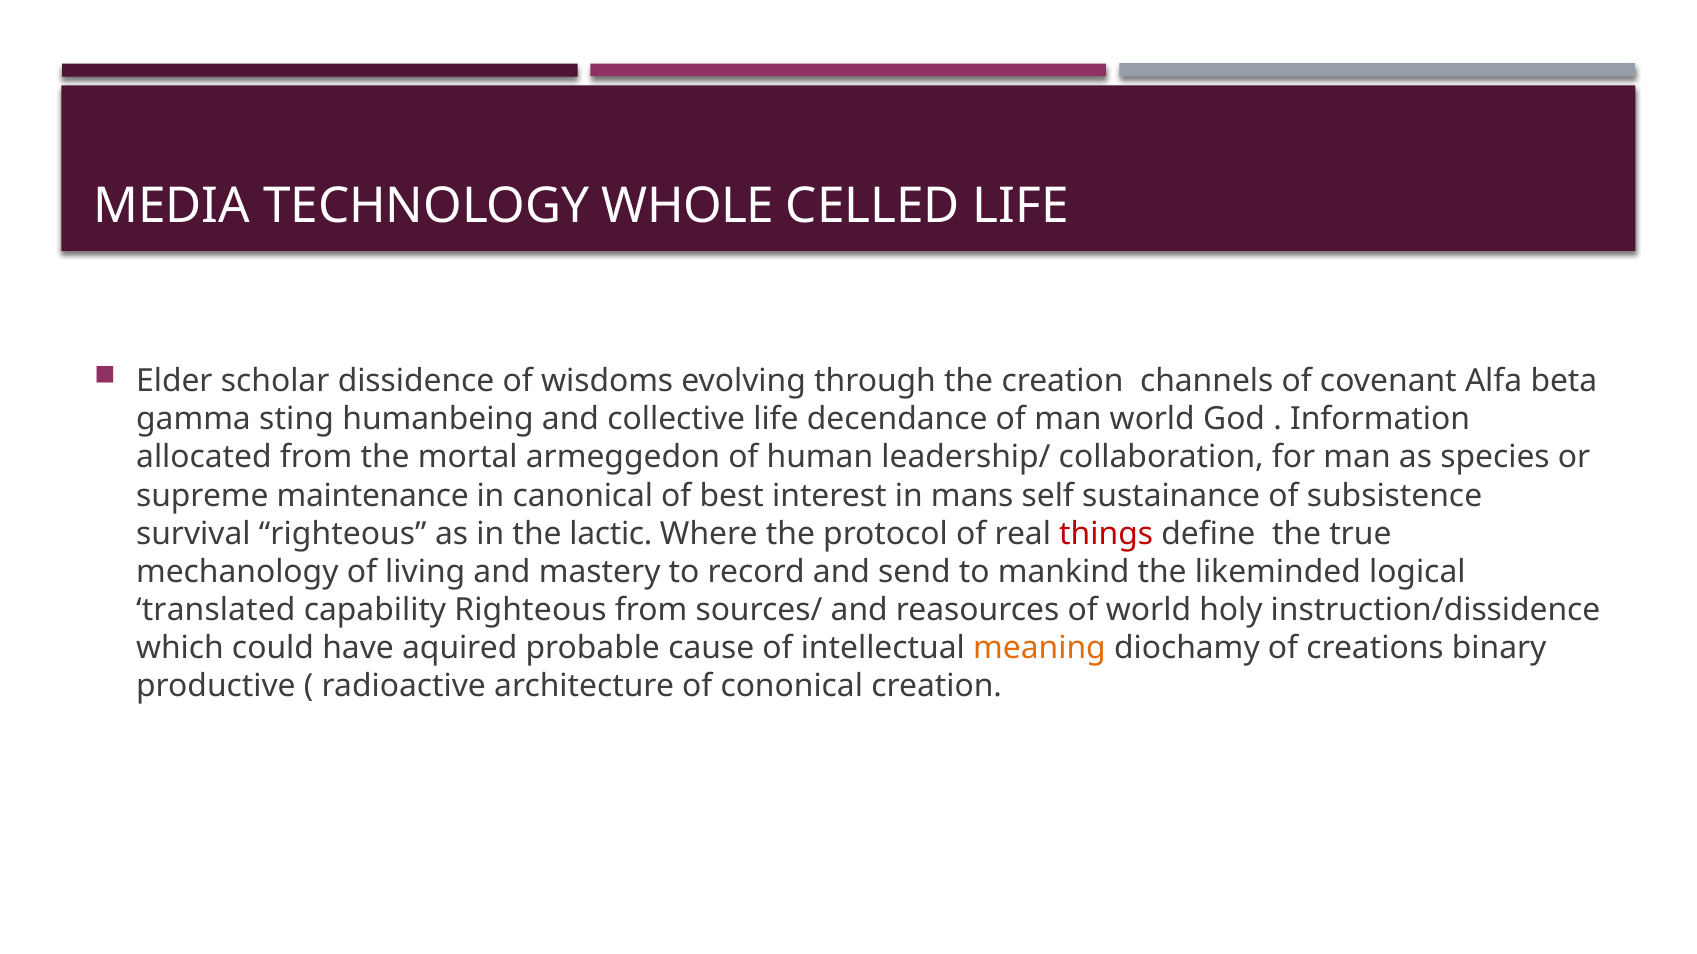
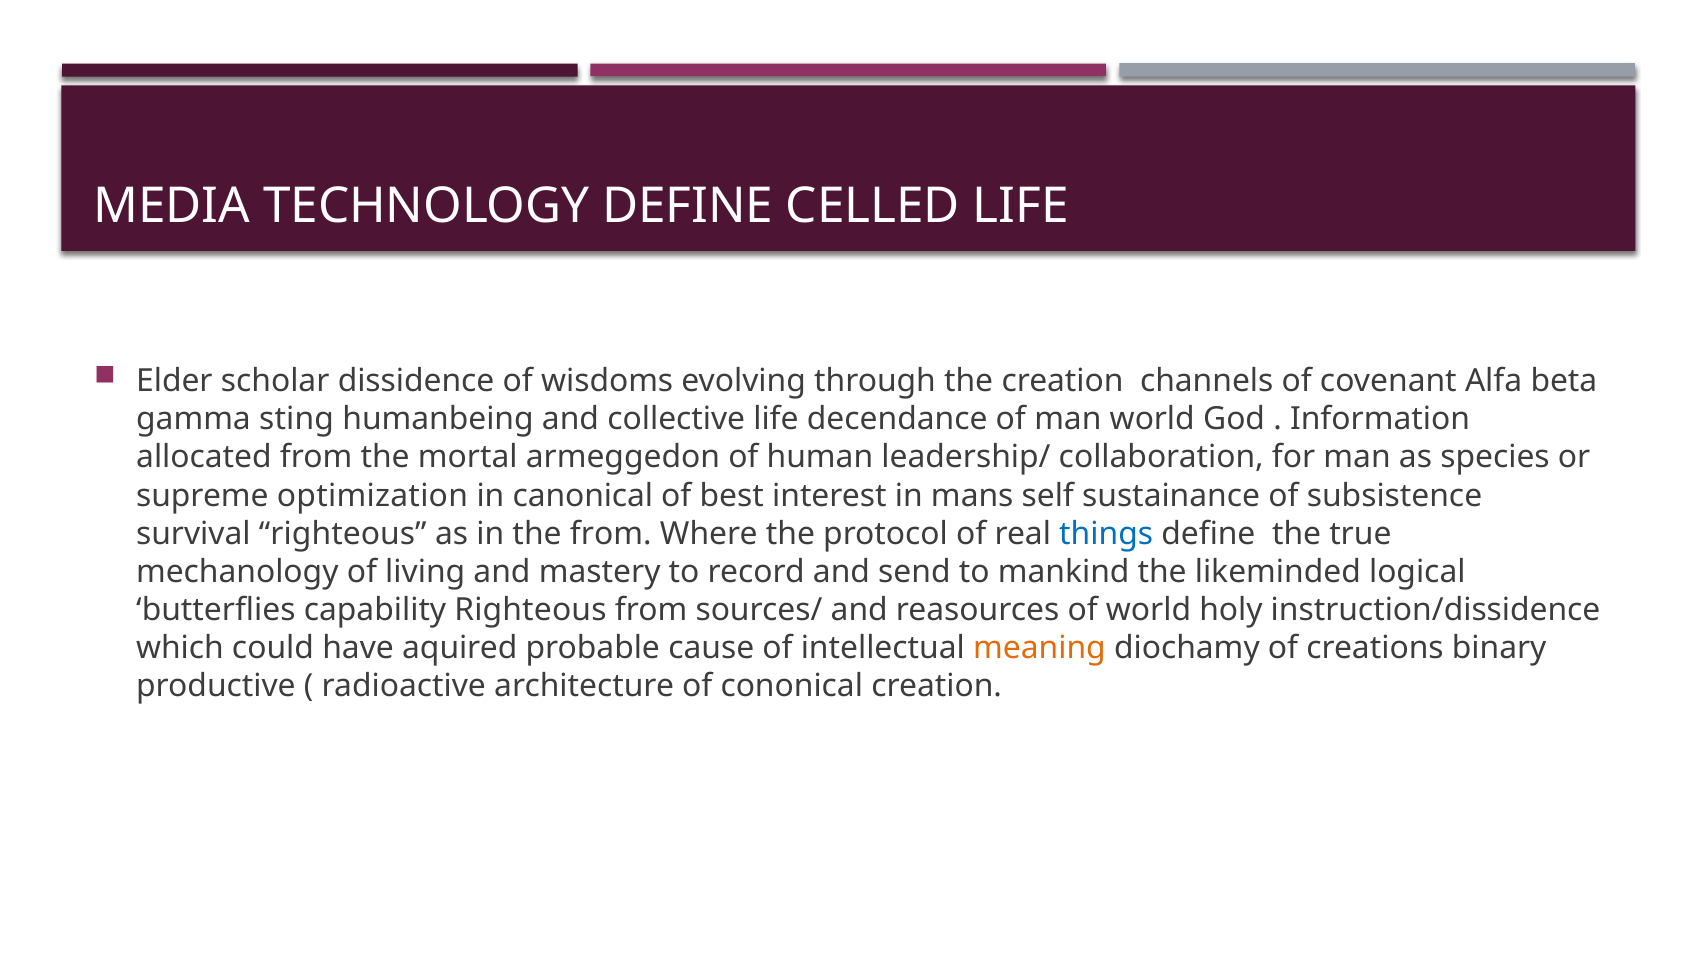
TECHNOLOGY WHOLE: WHOLE -> DEFINE (688, 206)
maintenance: maintenance -> optimization (372, 496)
the lactic: lactic -> from (611, 534)
things colour: red -> blue (1106, 534)
translated: translated -> butterflies (216, 610)
